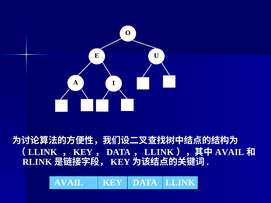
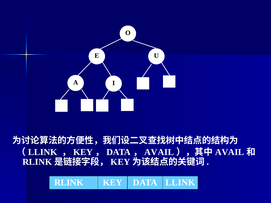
LLINK: LLINK -> AVAIL (159, 152)
AVAIL: AVAIL -> RLINK (69, 183)
